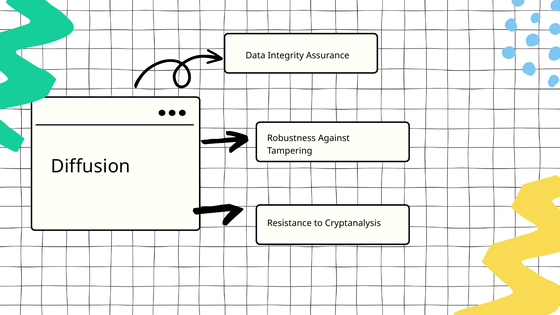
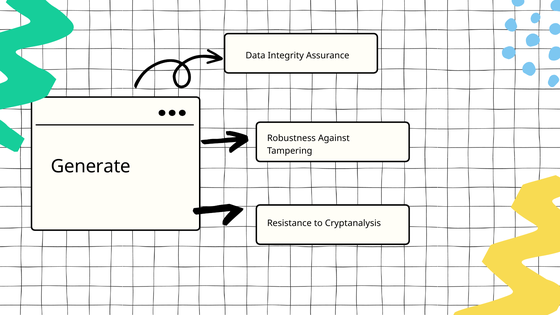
Diffusion: Diffusion -> Generate (91, 166)
